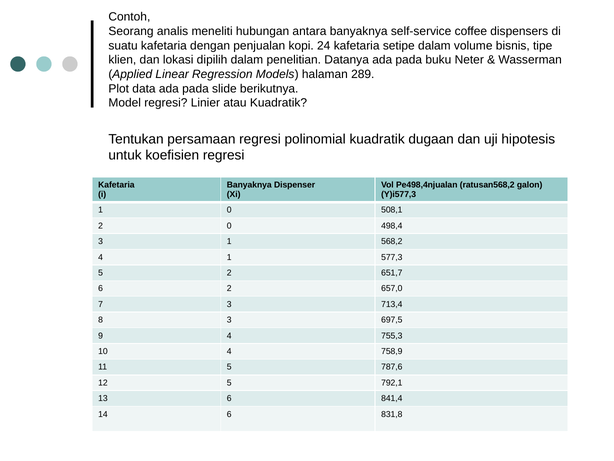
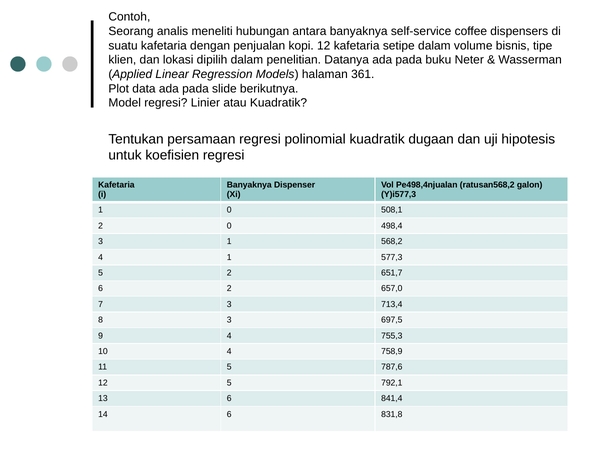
kopi 24: 24 -> 12 (324, 46)
289: 289 -> 361 (363, 74)
